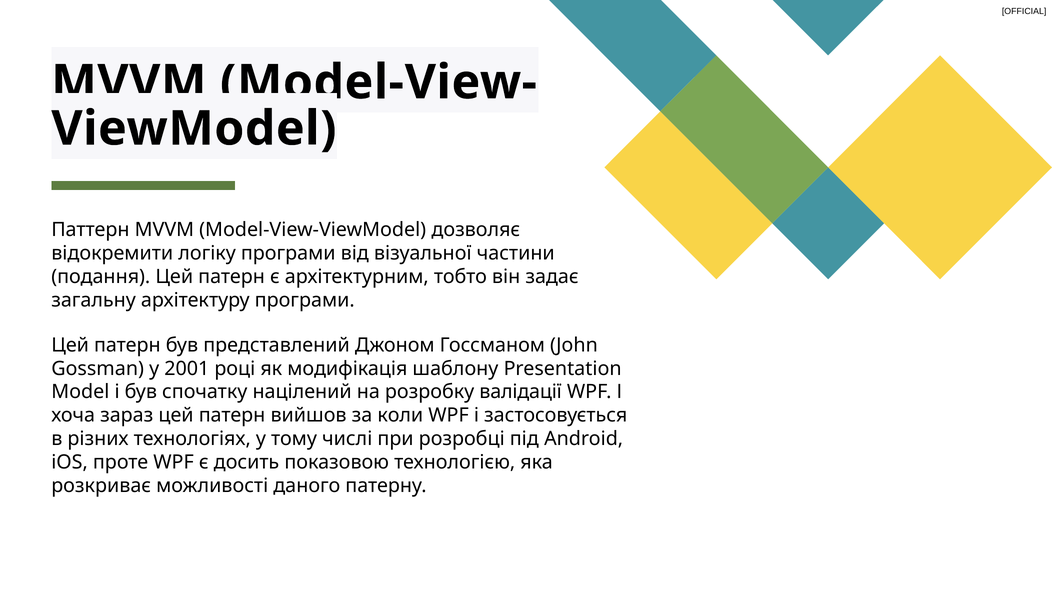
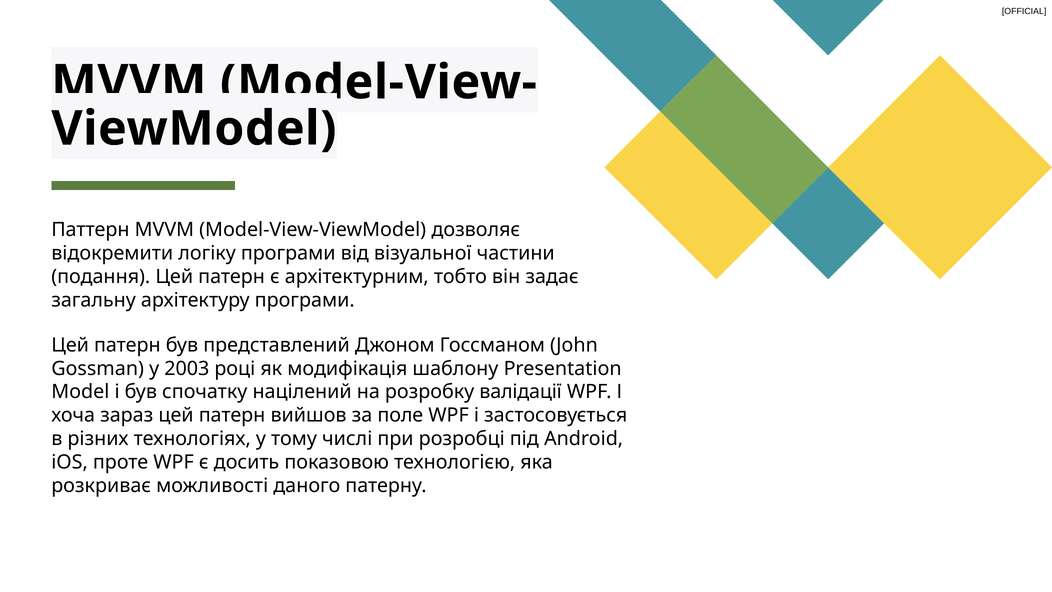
2001: 2001 -> 2003 (187, 368)
коли: коли -> поле (400, 415)
